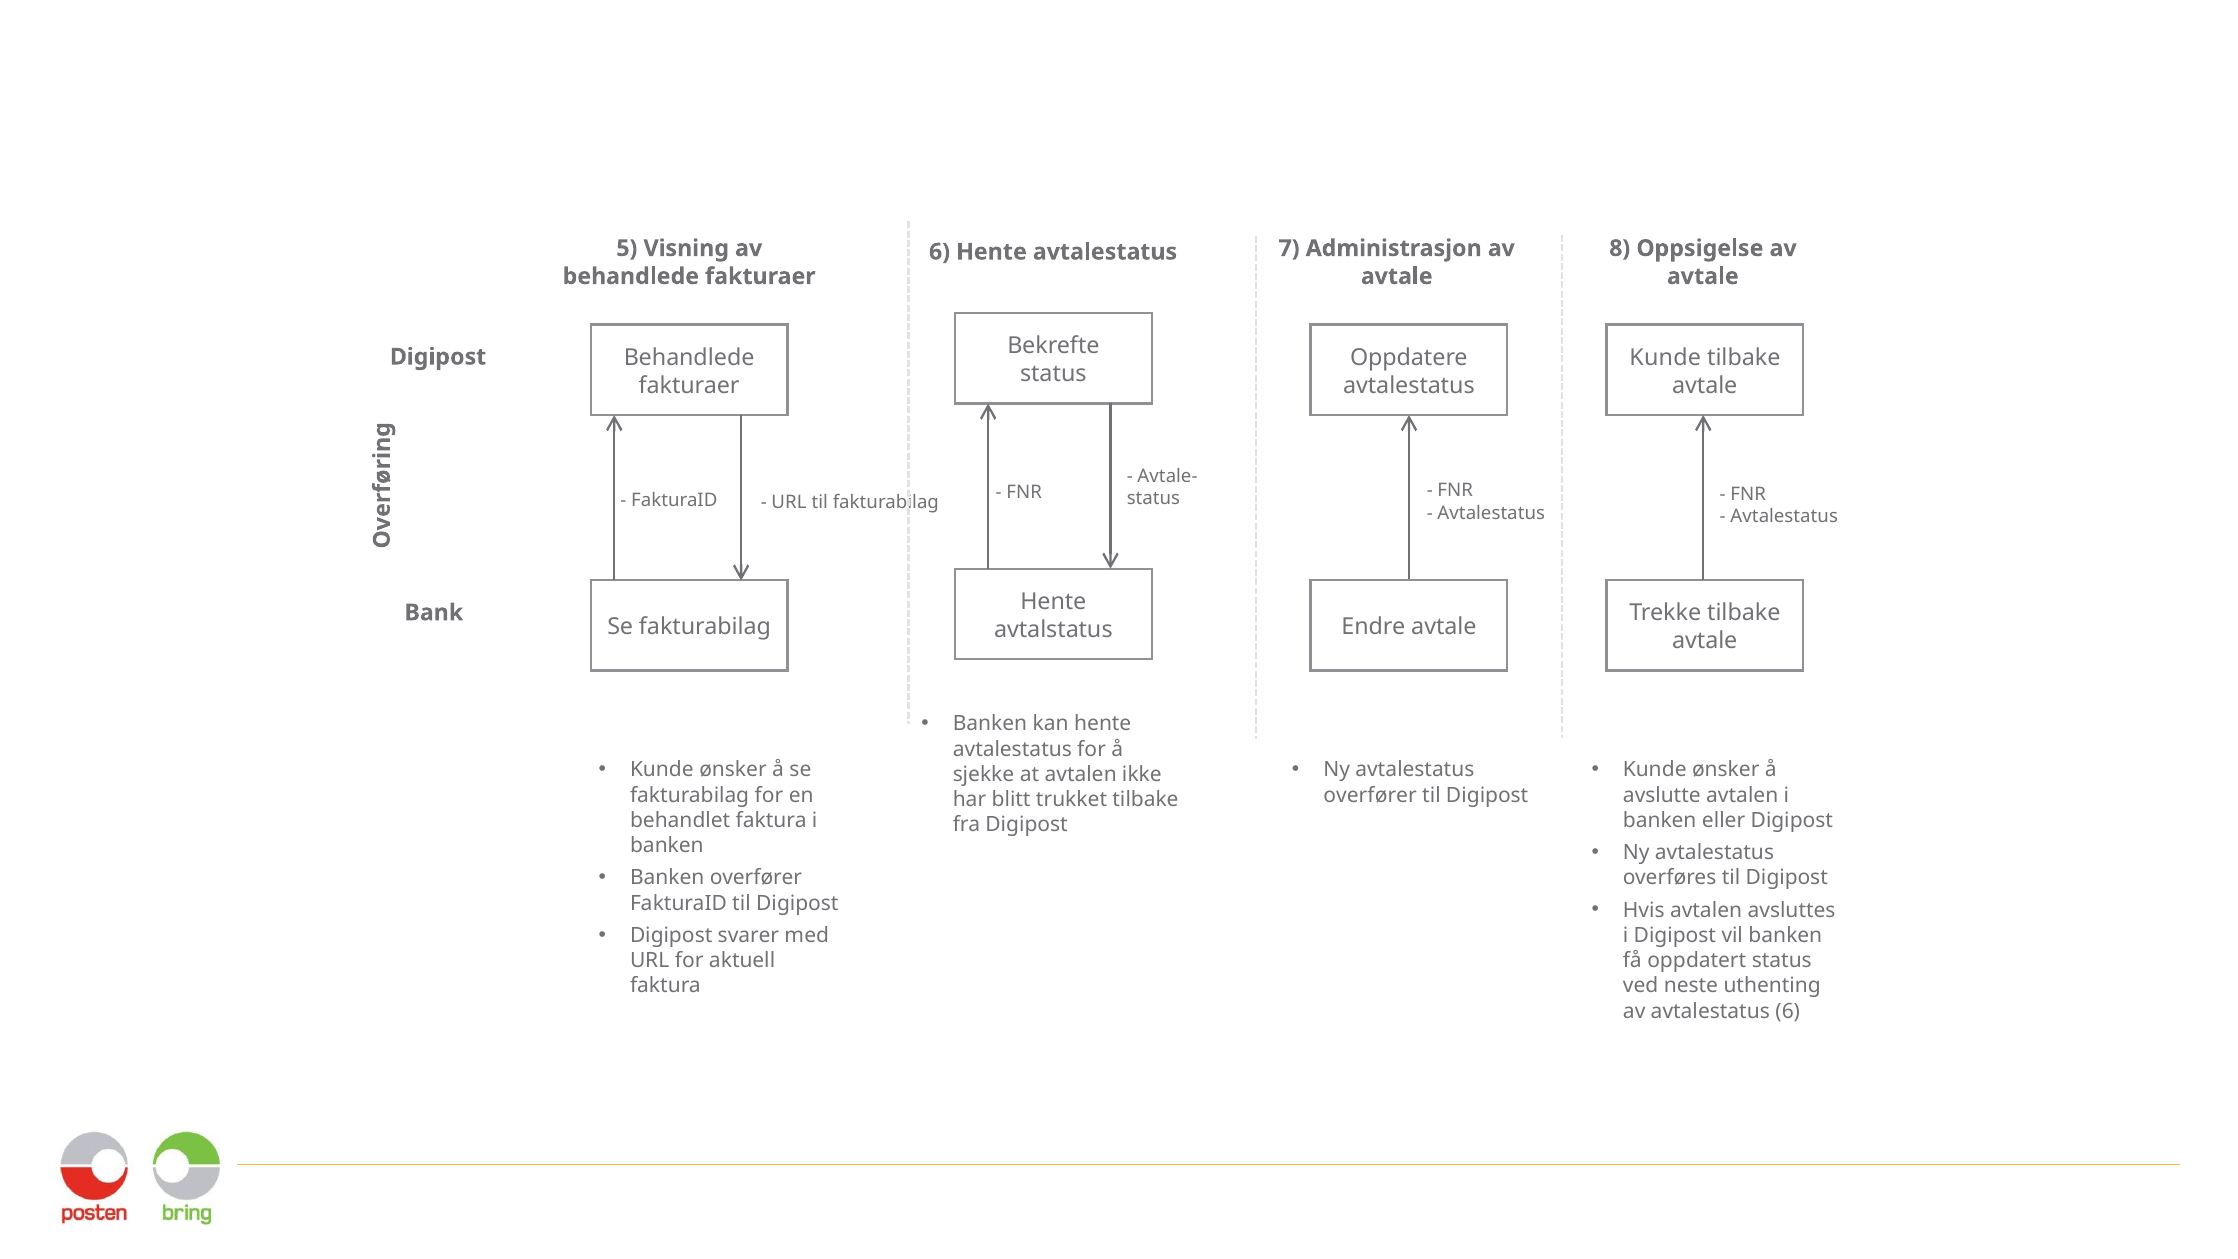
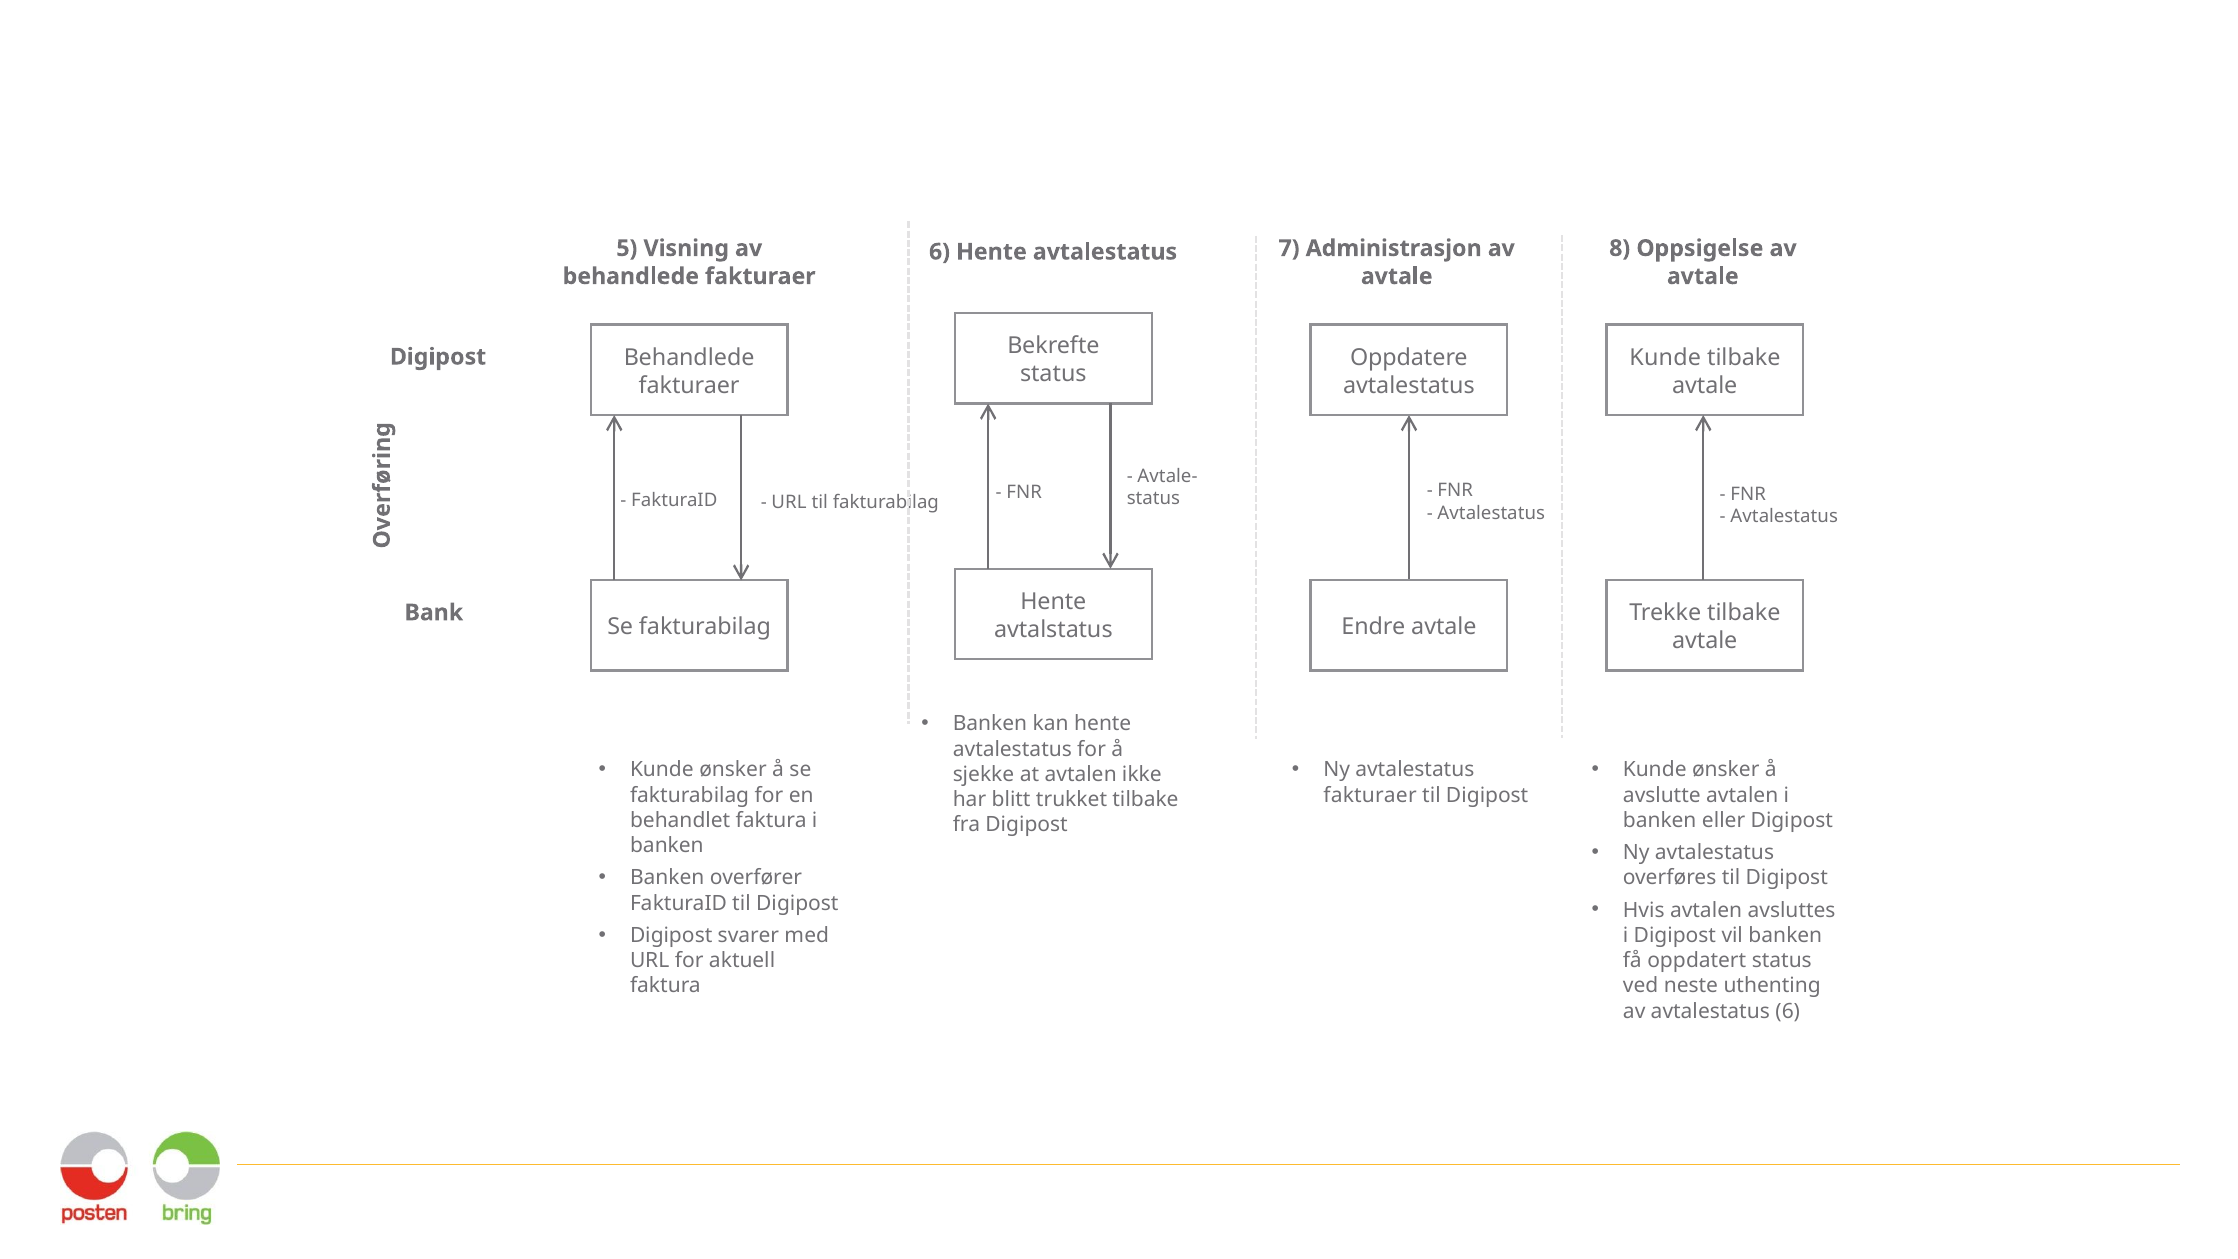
overfører: overfører -> fakturaer (1370, 795)
